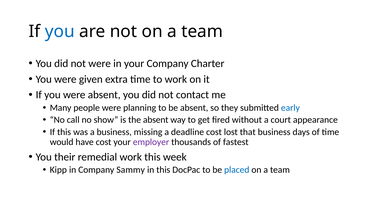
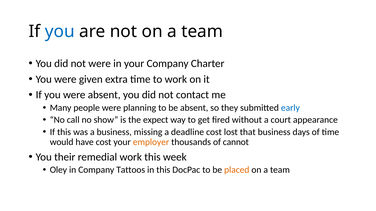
the absent: absent -> expect (156, 120)
employer colour: purple -> orange (151, 142)
fastest: fastest -> cannot (236, 142)
Kipp: Kipp -> Oley (58, 170)
Sammy: Sammy -> Tattoos (131, 170)
placed colour: blue -> orange (237, 170)
